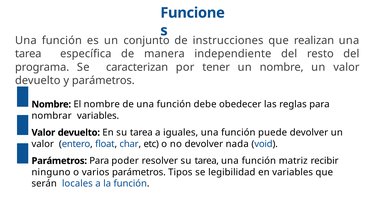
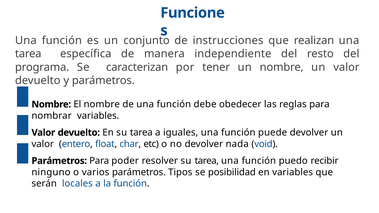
matriz: matriz -> puedo (293, 161)
legibilidad: legibilidad -> posibilidad (232, 172)
